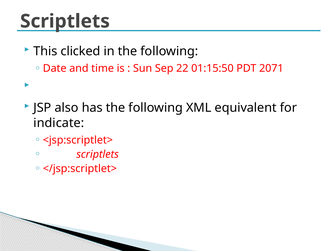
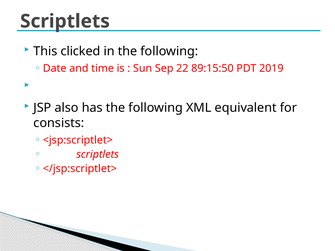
01:15:50: 01:15:50 -> 89:15:50 (212, 68)
2071: 2071 -> 2019 (271, 68)
indicate: indicate -> consists (59, 123)
